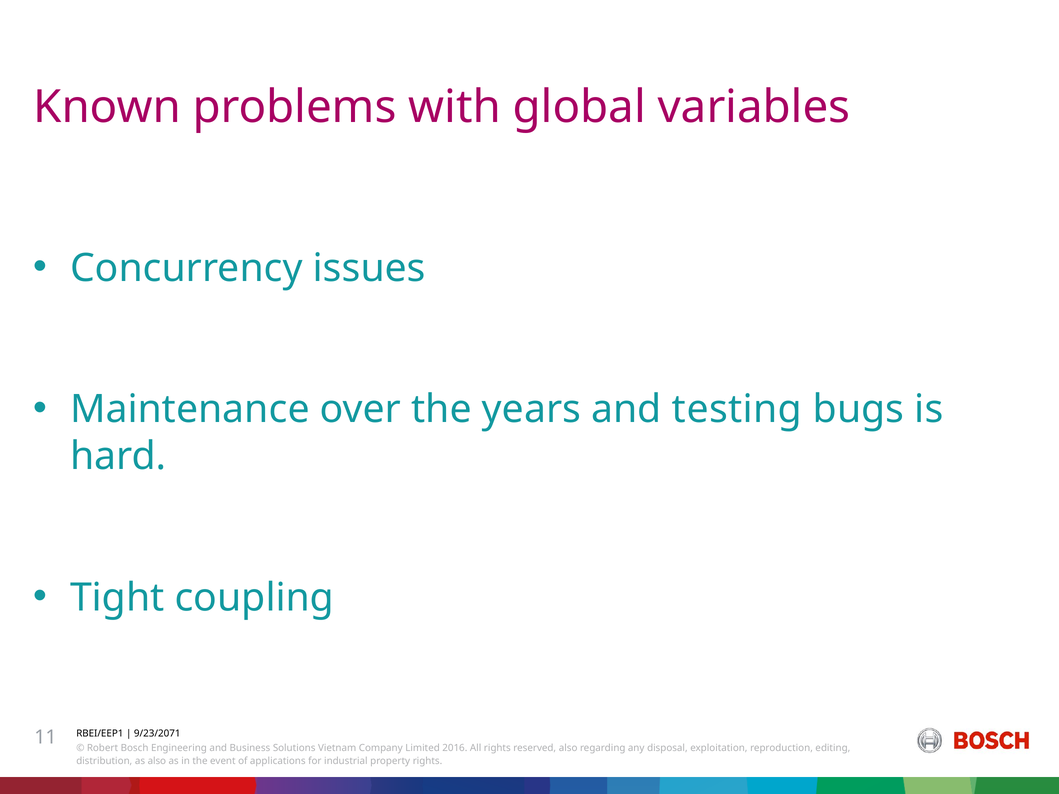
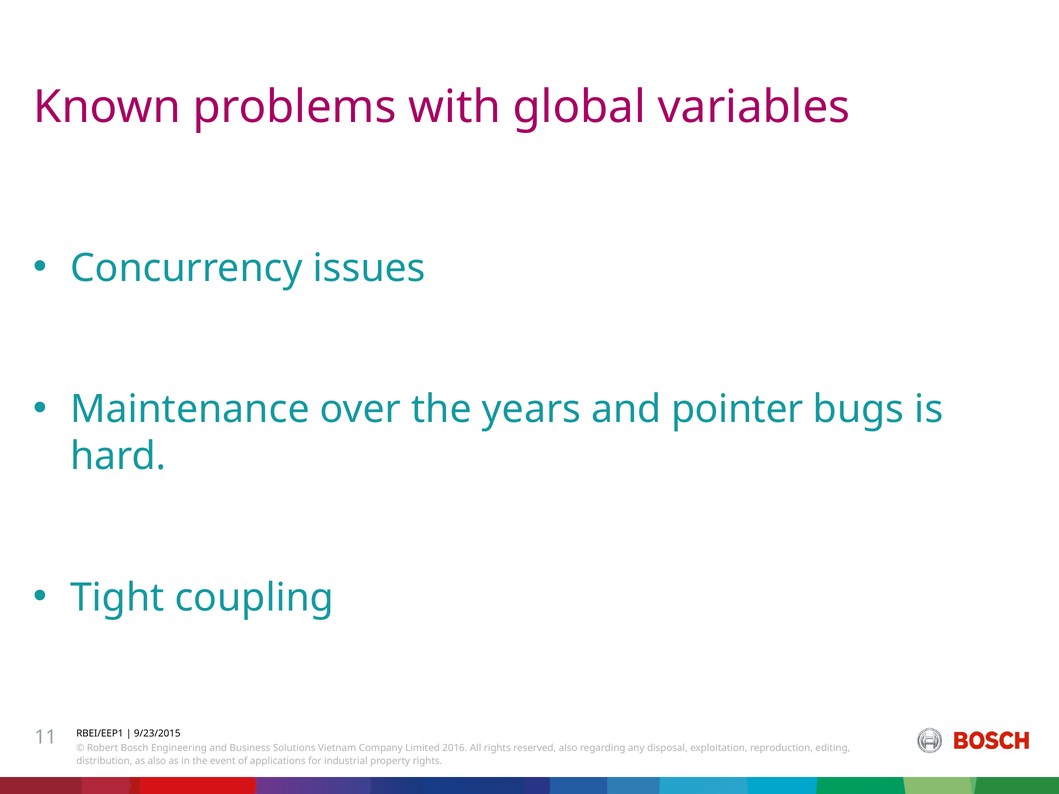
testing: testing -> pointer (737, 409)
9/23/2071: 9/23/2071 -> 9/23/2015 (157, 734)
